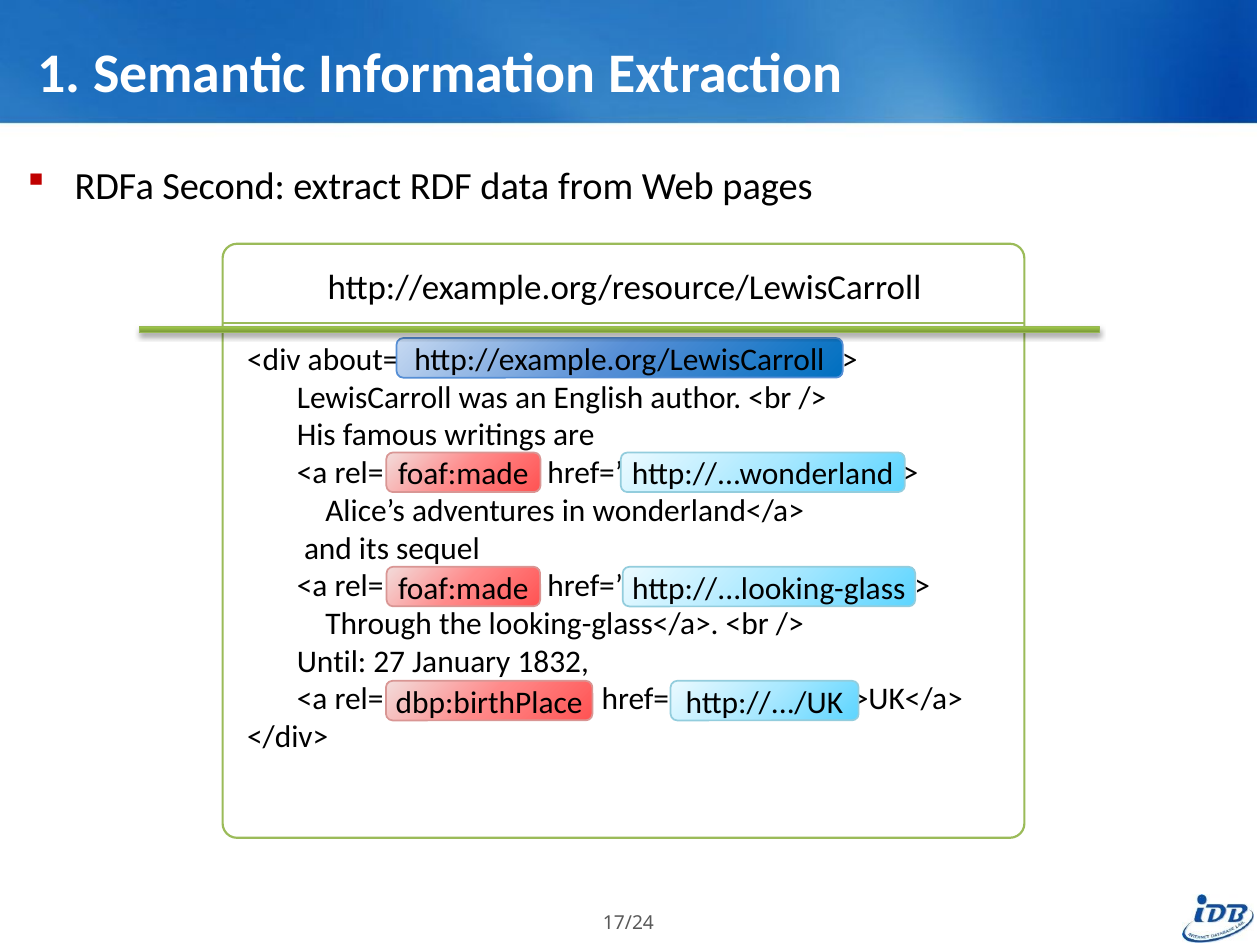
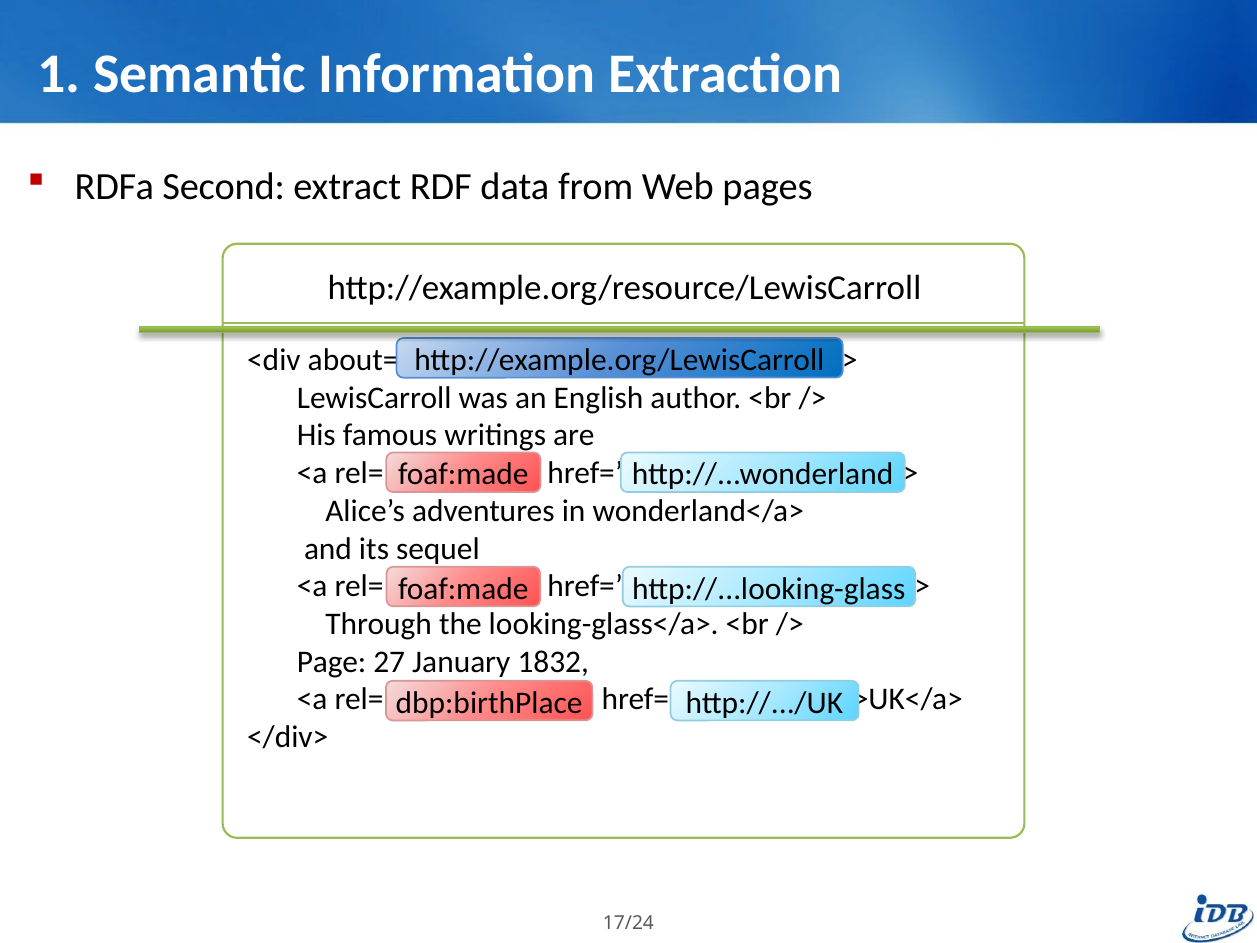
Until: Until -> Page (332, 662)
